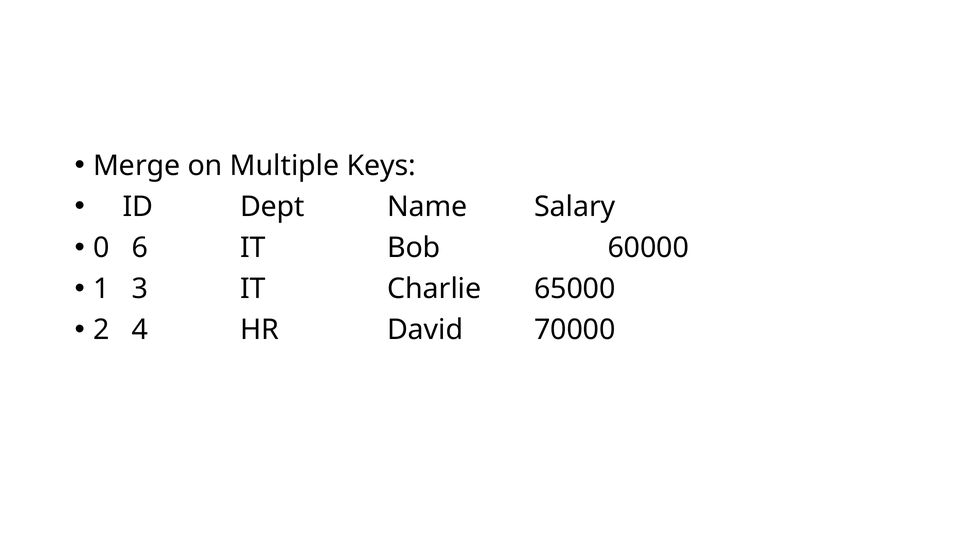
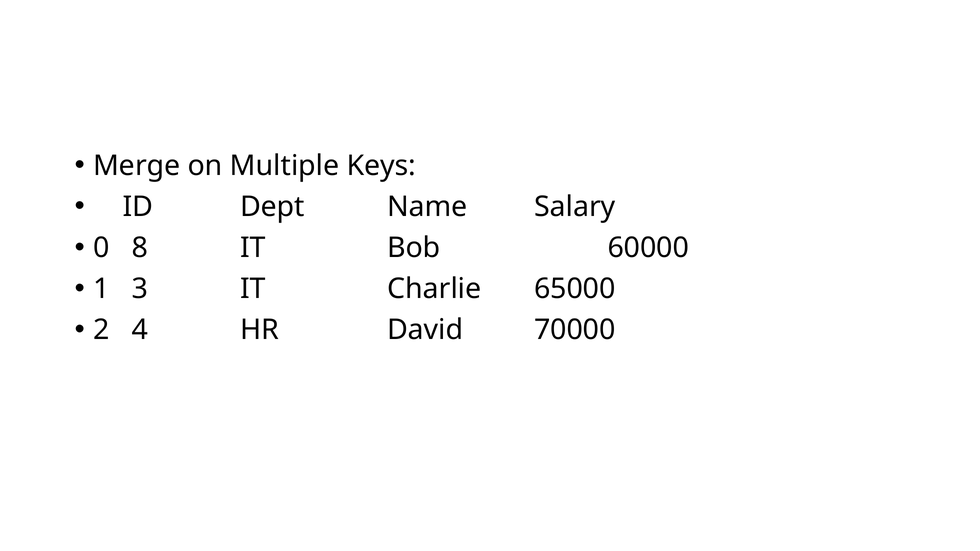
6: 6 -> 8 (140, 248)
